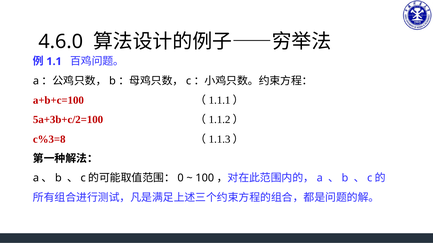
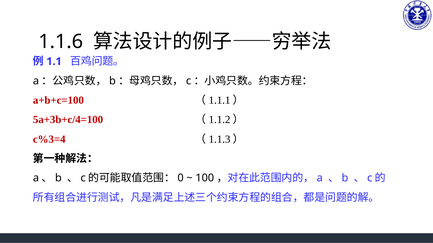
4.6.0: 4.6.0 -> 1.1.6 (61, 42)
5a+3b+c/2=100: 5a+3b+c/2=100 -> 5a+3b+c/4=100 (68, 120)
c%3=8: c%3=8 -> c%3=4 (49, 140)
